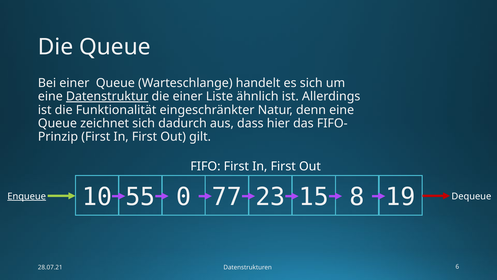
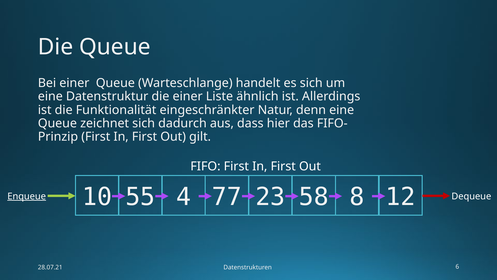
Datenstruktur underline: present -> none (107, 96)
0: 0 -> 4 (184, 197)
15: 15 -> 58 (314, 197)
19: 19 -> 12 (401, 197)
